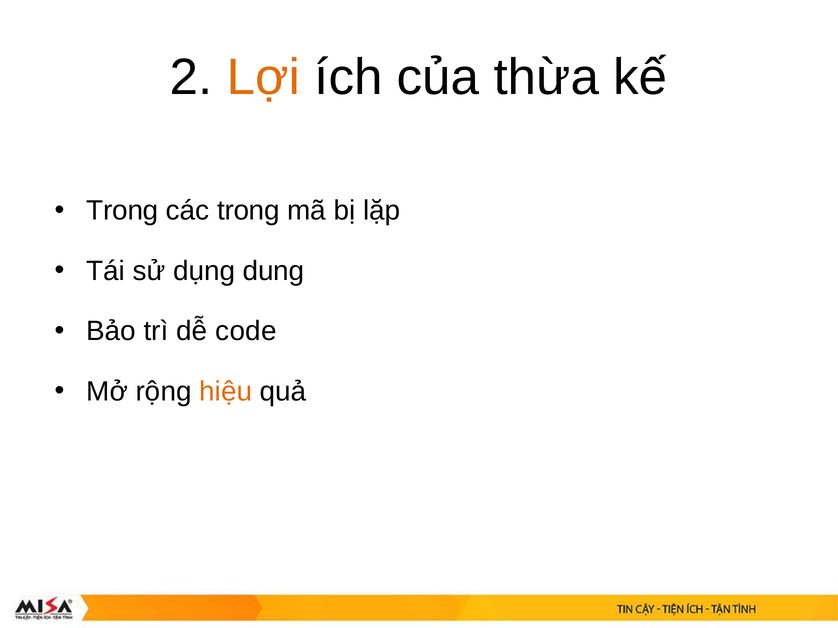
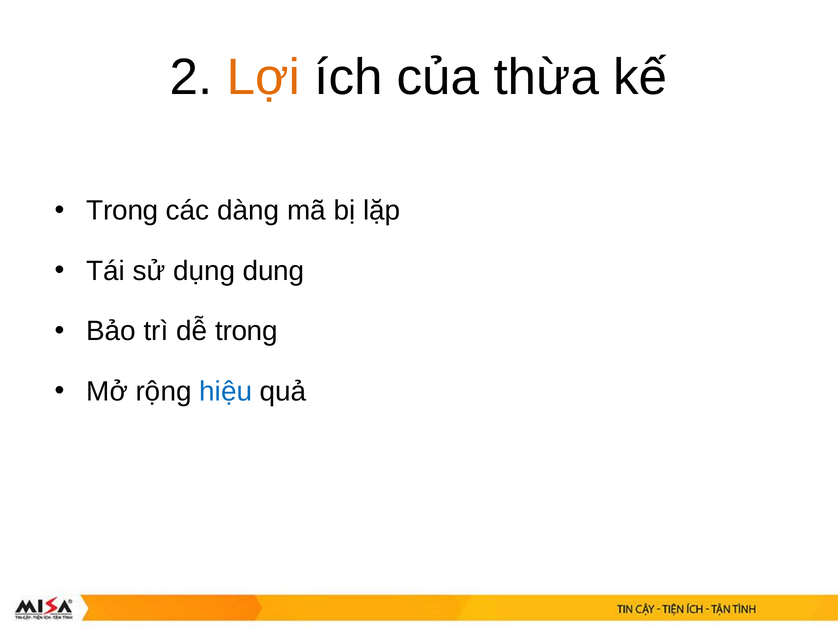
các trong: trong -> dàng (248, 211)
dễ code: code -> trong (246, 331)
hiệu colour: orange -> blue (226, 392)
